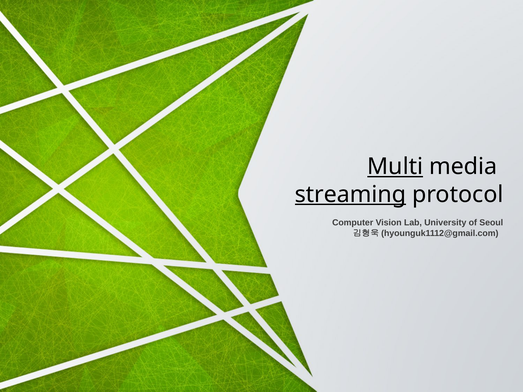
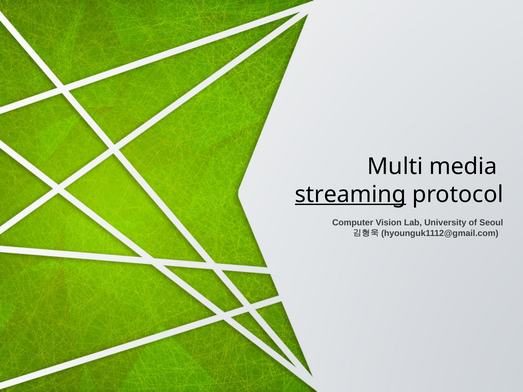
Multi underline: present -> none (395, 167)
